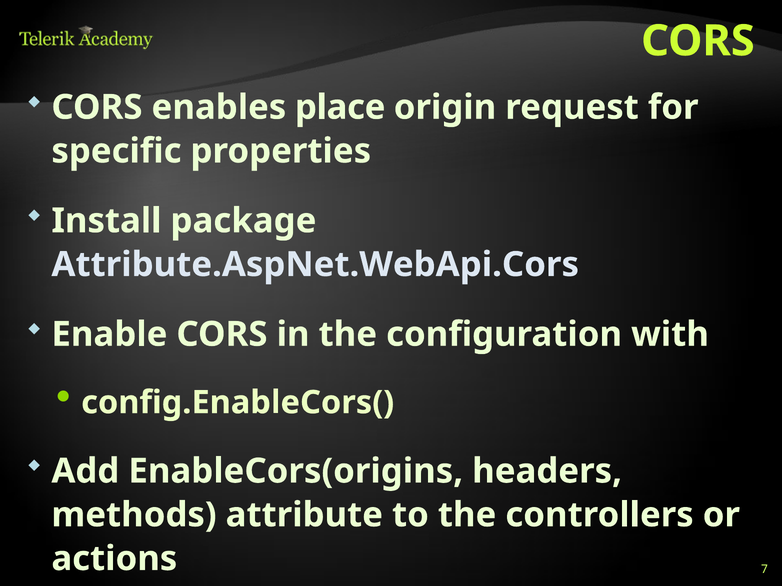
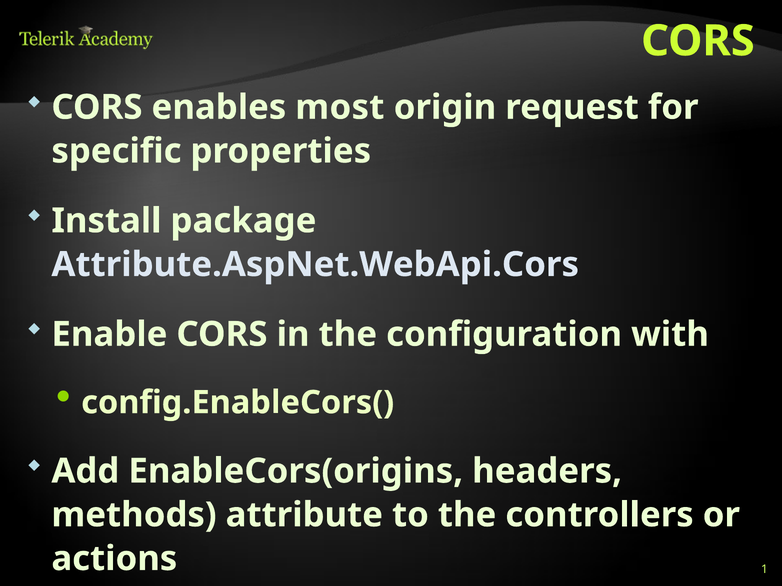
place: place -> most (340, 107)
7: 7 -> 1 (764, 570)
